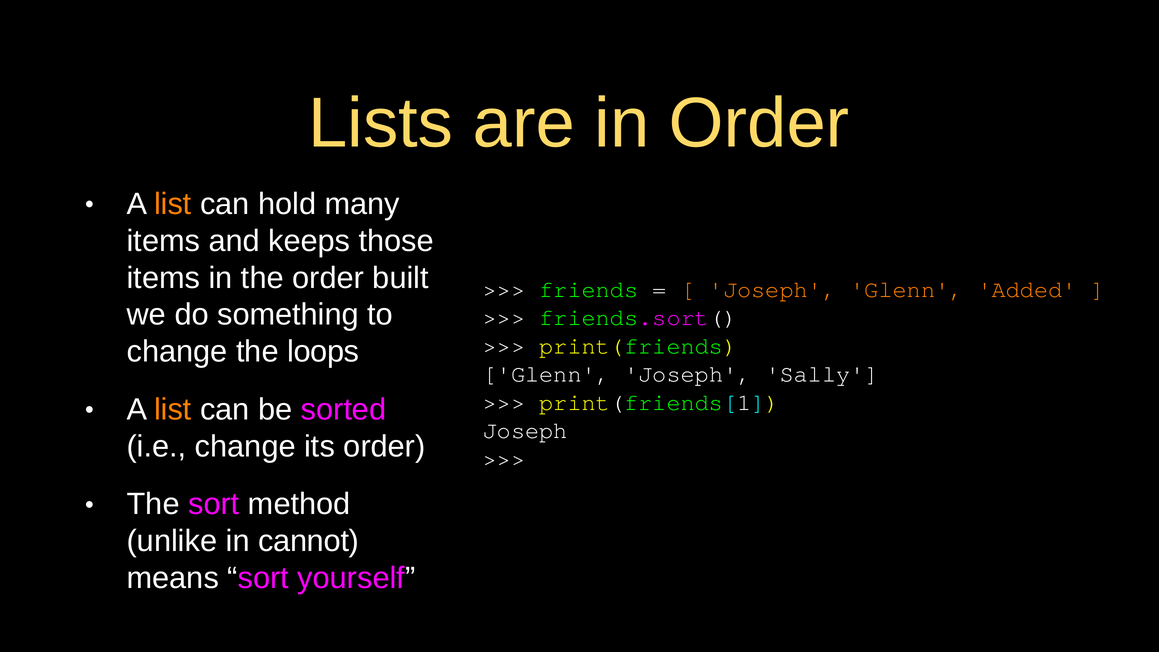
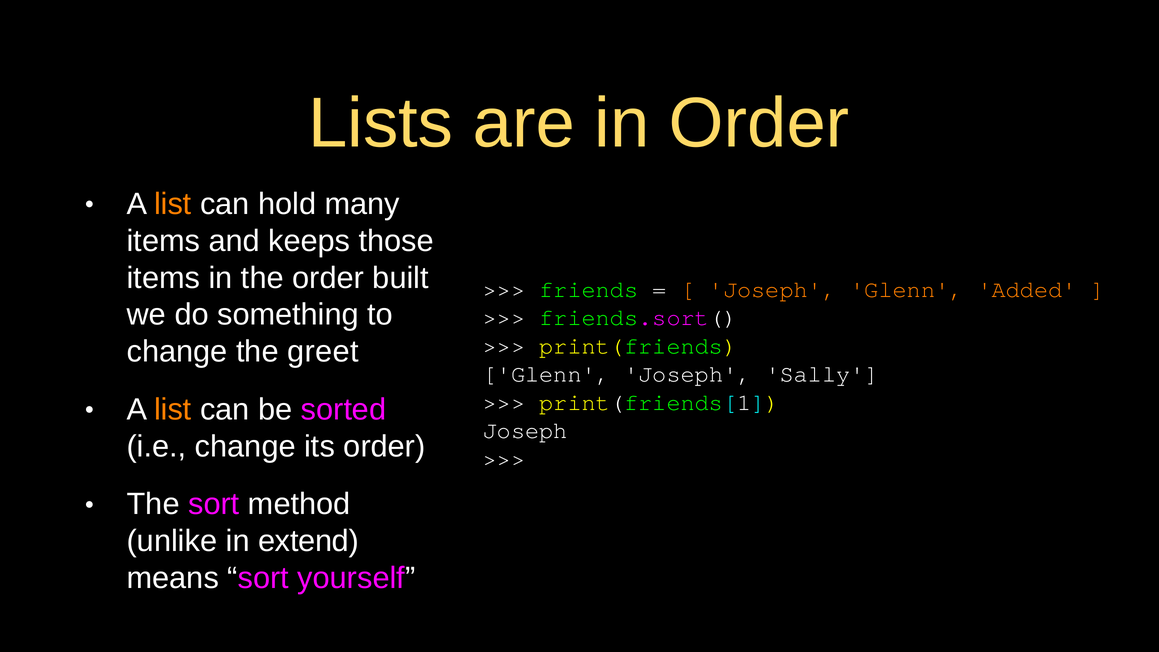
loops: loops -> greet (323, 352)
cannot: cannot -> extend (309, 541)
